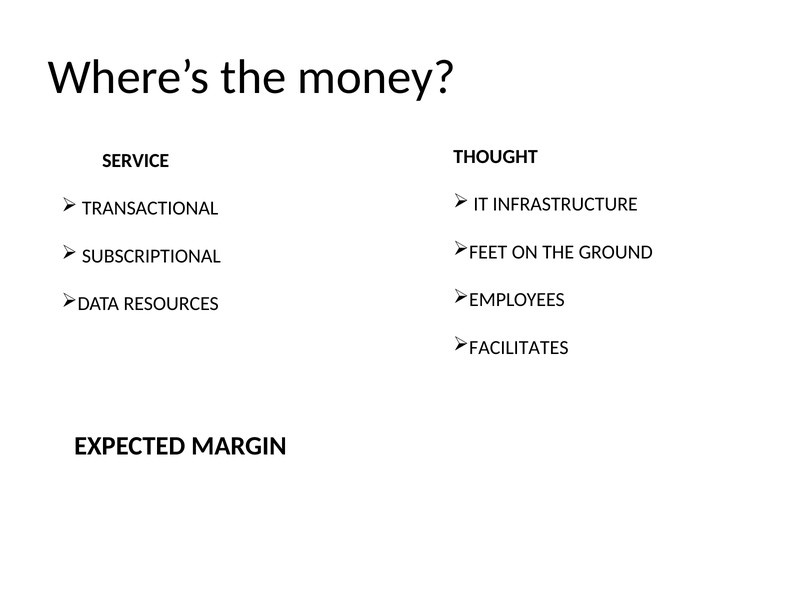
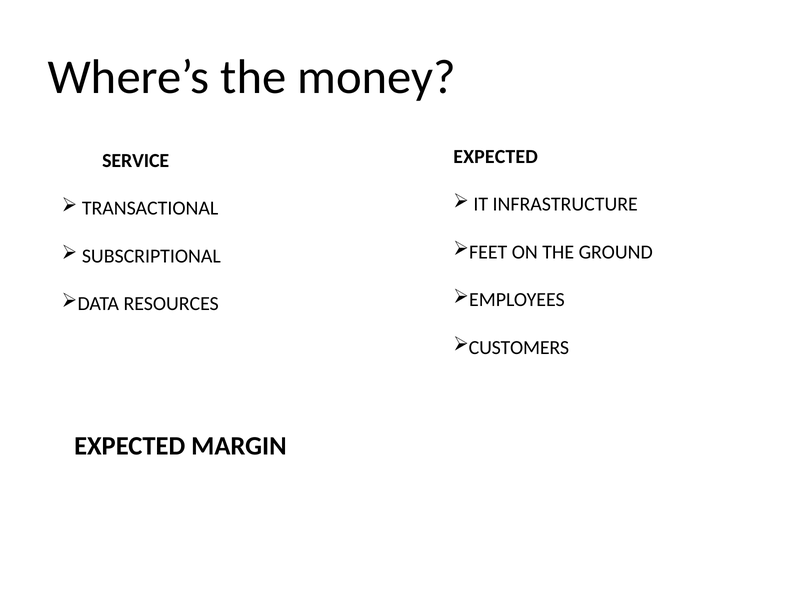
THOUGHT: THOUGHT -> EXPECTED (496, 157)
FACILITATES: FACILITATES -> CUSTOMERS (519, 348)
